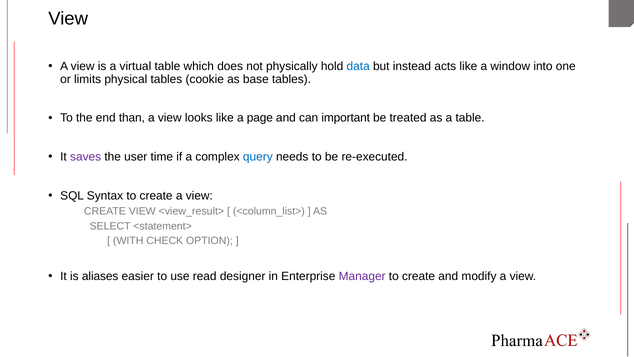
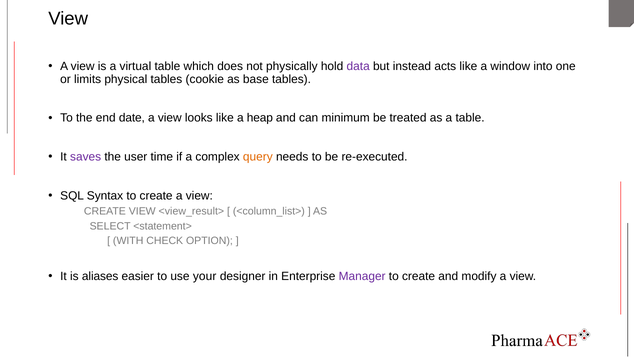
data colour: blue -> purple (358, 66)
than: than -> date (132, 118)
page: page -> heap (260, 118)
important: important -> minimum (346, 118)
query colour: blue -> orange (258, 157)
read: read -> your (205, 276)
